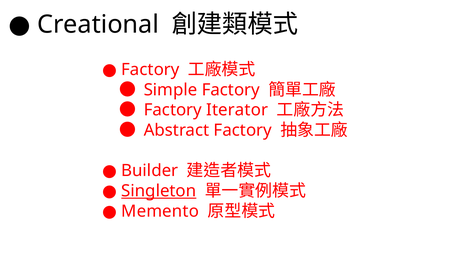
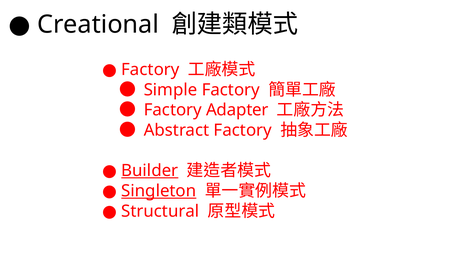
Iterator: Iterator -> Adapter (237, 110)
Builder underline: none -> present (150, 171)
Memento: Memento -> Structural (160, 211)
